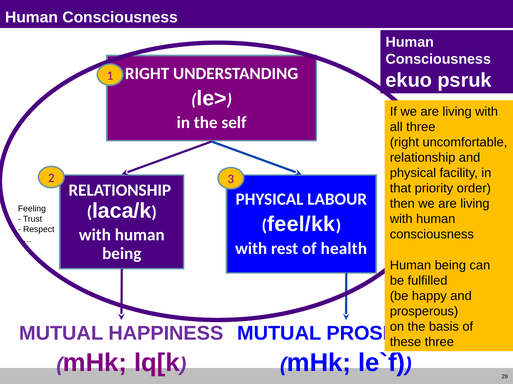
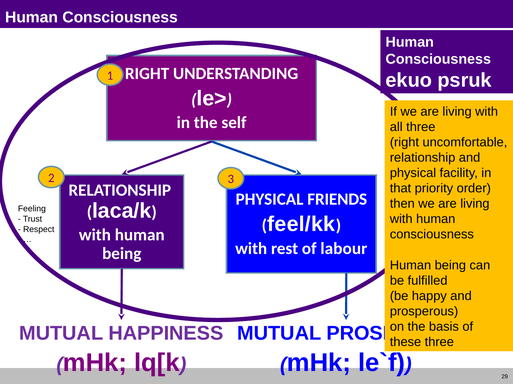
LABOUR: LABOUR -> FRIENDS (337, 200)
health: health -> labour (344, 249)
